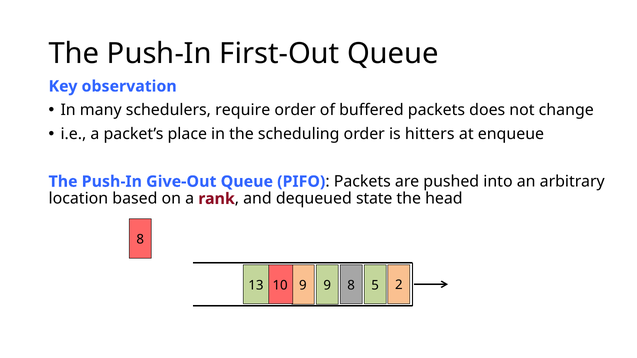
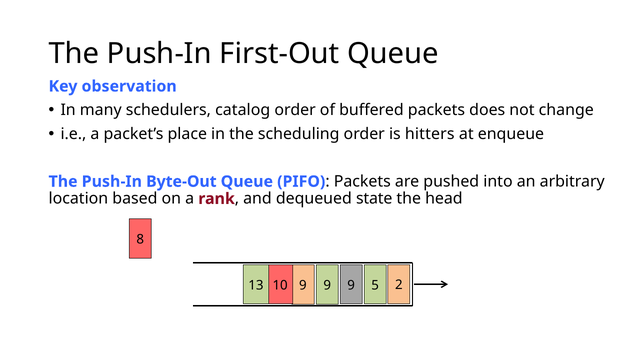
require: require -> catalog (243, 110)
Give-Out: Give-Out -> Byte-Out (181, 182)
8: 8 -> 9 (351, 285)
